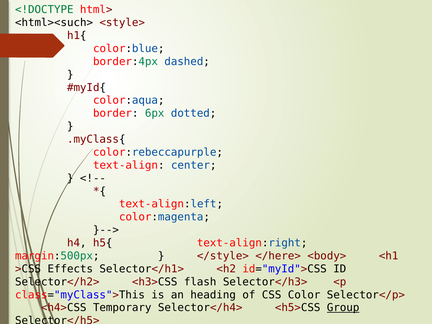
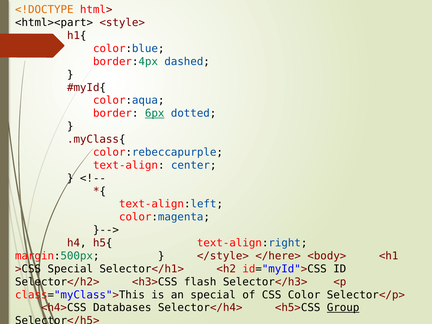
<!DOCTYPE colour: green -> orange (44, 10)
<html><such>: <html><such> -> <html><part> (54, 23)
6px underline: none -> present (155, 113)
>CSS Effects: Effects -> Special (70, 269)
an heading: heading -> special (213, 295)
Temporary: Temporary -> Databases (122, 308)
